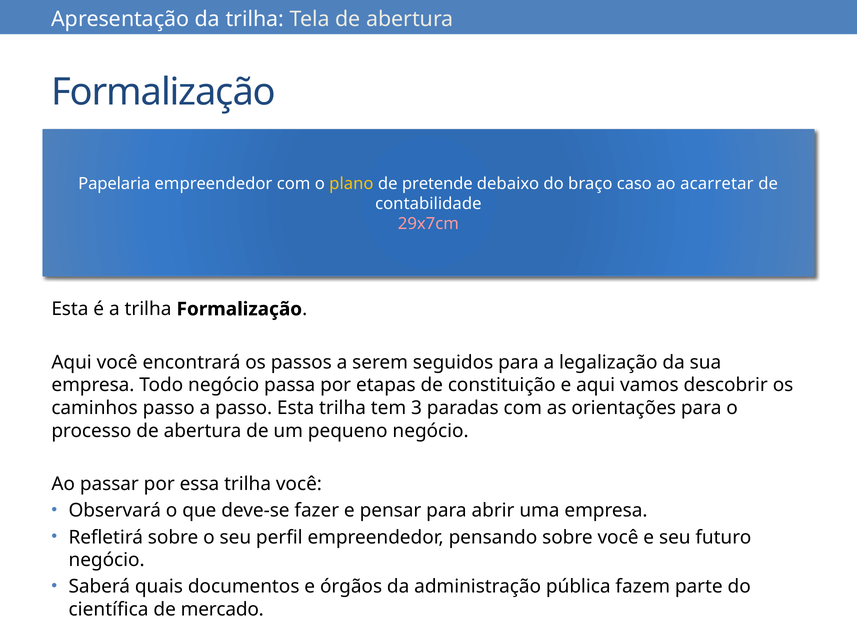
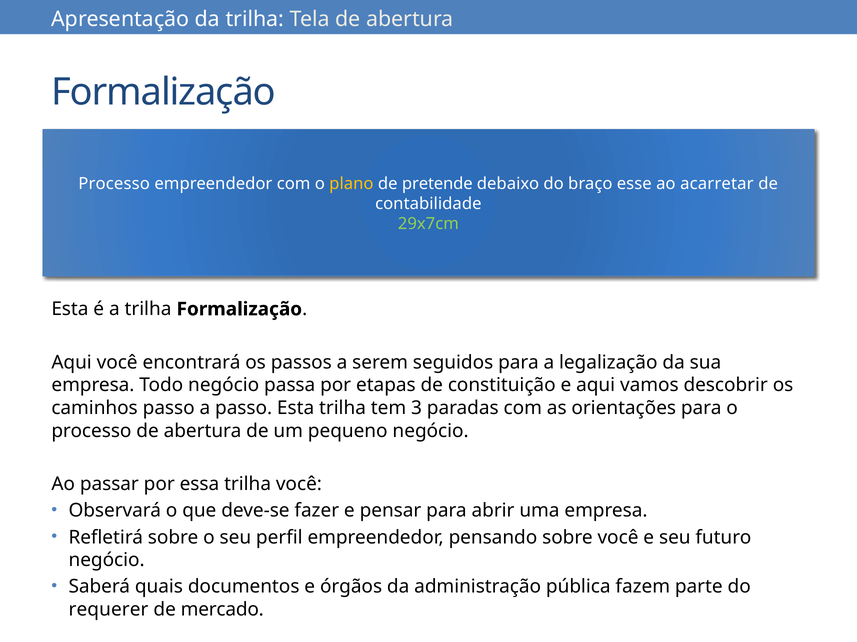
Papelaria: Papelaria -> Processo (114, 184)
caso: caso -> esse (634, 184)
29x7cm colour: pink -> light green (428, 224)
científica: científica -> requerer (109, 610)
